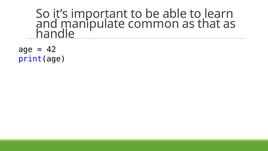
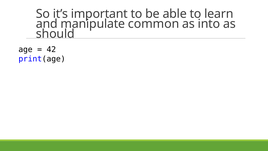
that: that -> into (209, 24)
handle: handle -> should (55, 34)
